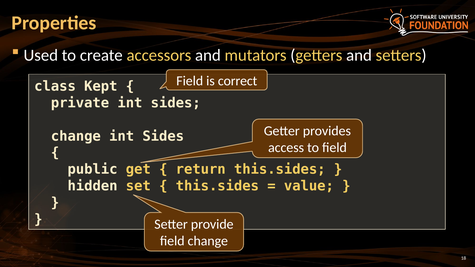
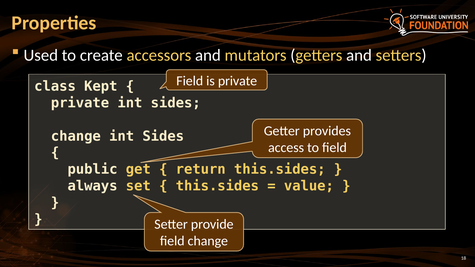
is correct: correct -> private (238, 81)
hidden: hidden -> always (93, 186)
